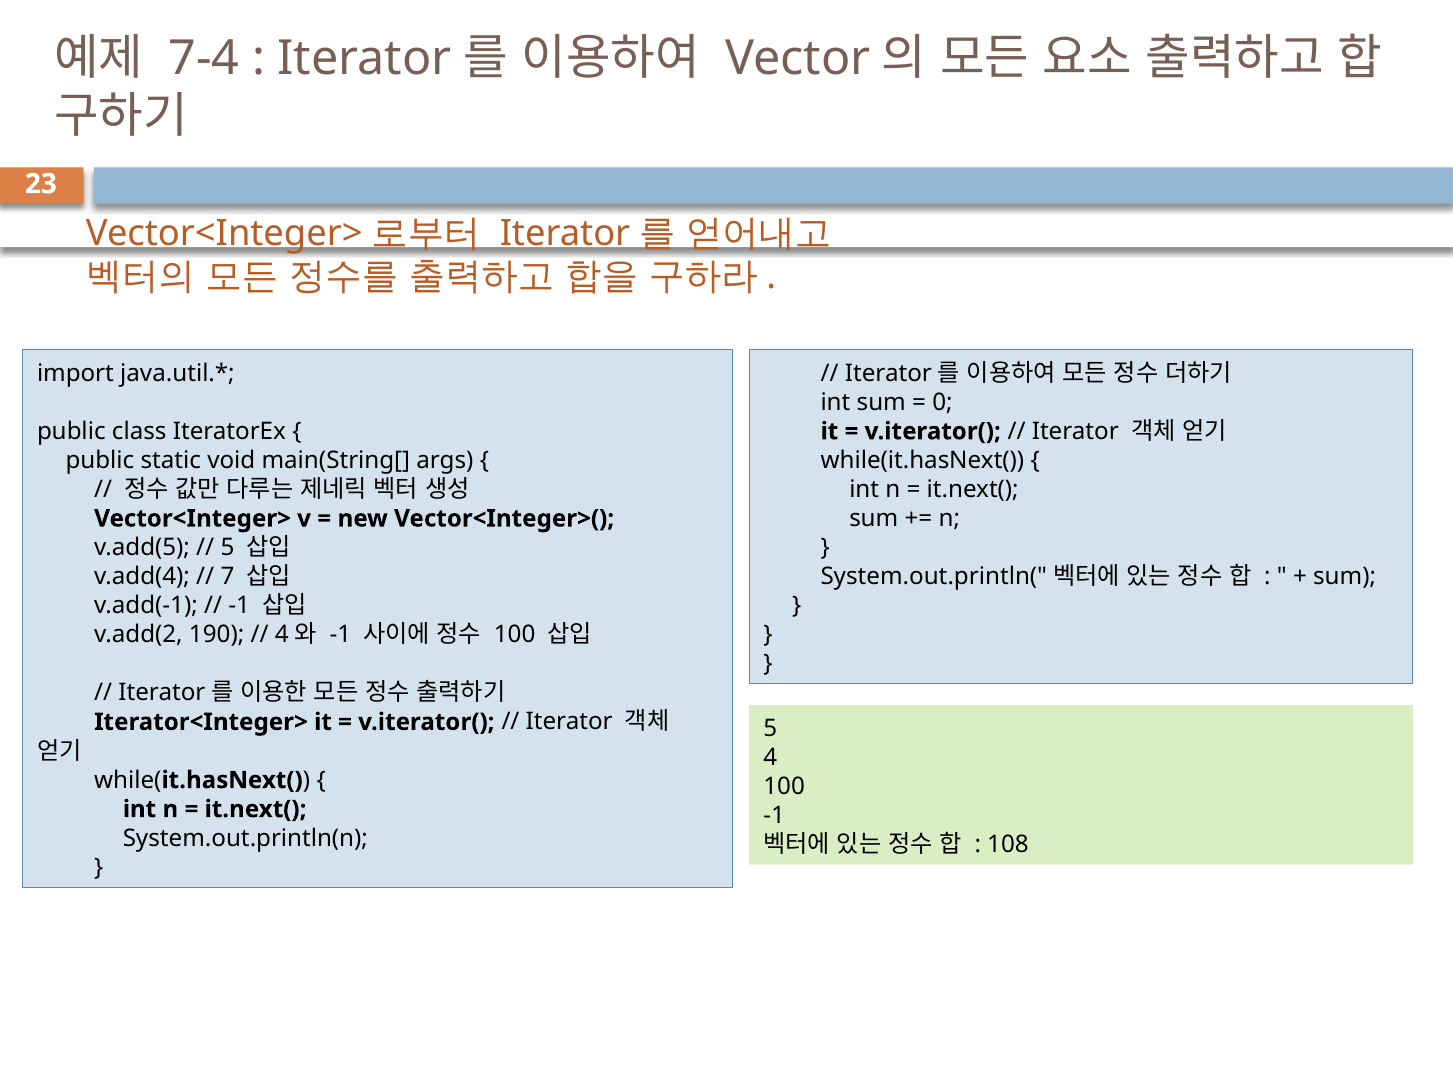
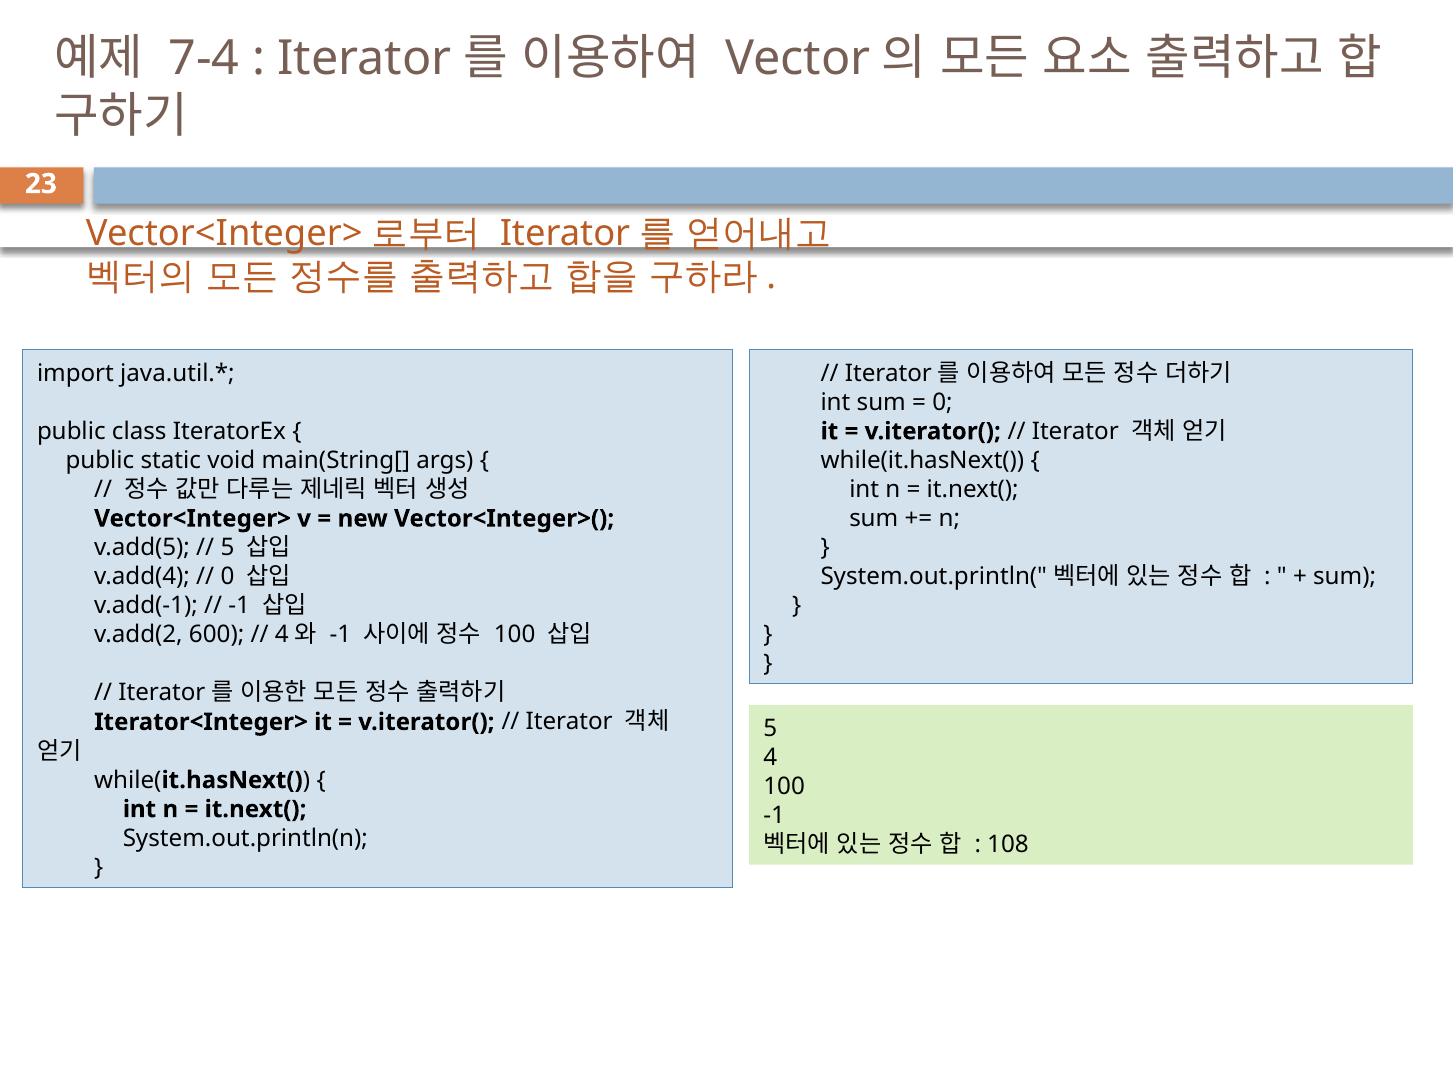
7: 7 -> 0 (228, 577)
190: 190 -> 600 (217, 635)
